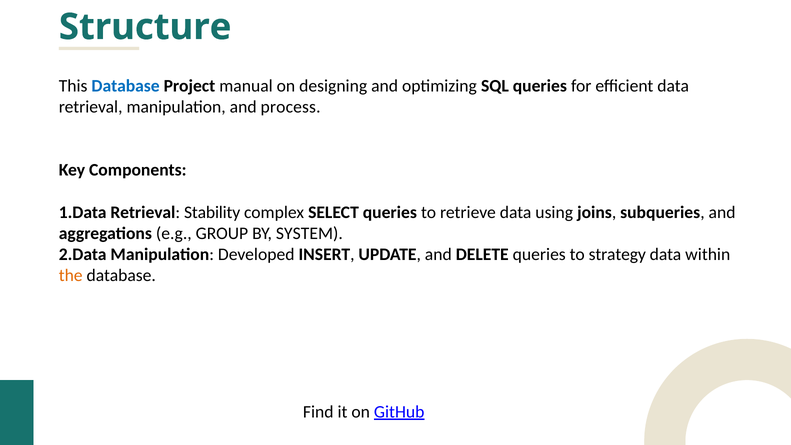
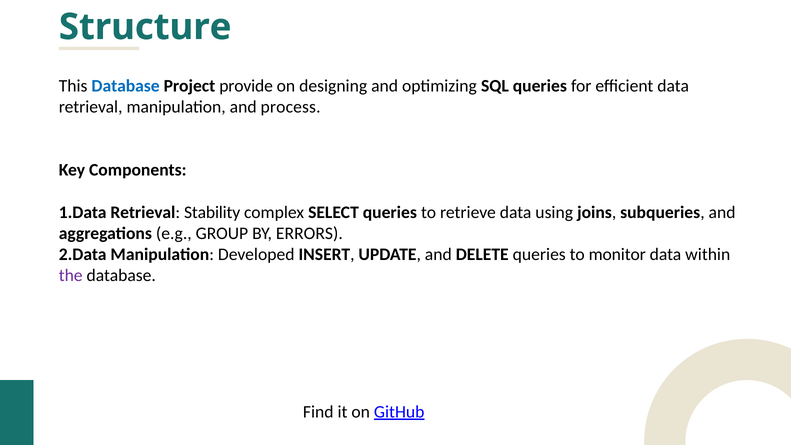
manual: manual -> provide (246, 86)
SYSTEM: SYSTEM -> ERRORS (309, 233)
strategy: strategy -> monitor (617, 254)
the colour: orange -> purple (71, 276)
